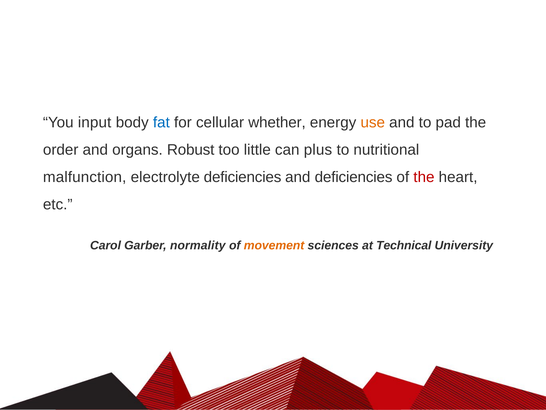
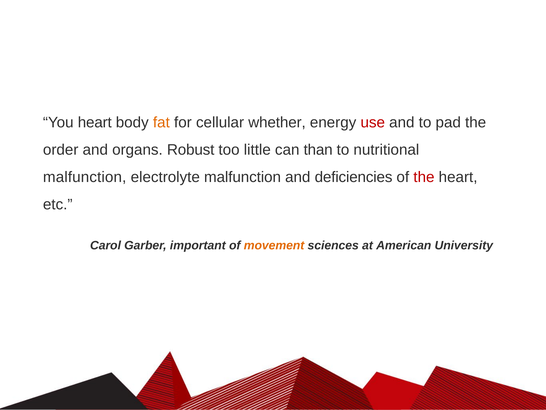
You input: input -> heart (95, 122)
fat colour: blue -> orange (161, 122)
use colour: orange -> red (373, 122)
plus: plus -> than (318, 150)
electrolyte deficiencies: deficiencies -> malfunction (243, 177)
normality: normality -> important (198, 245)
Technical: Technical -> American (404, 245)
